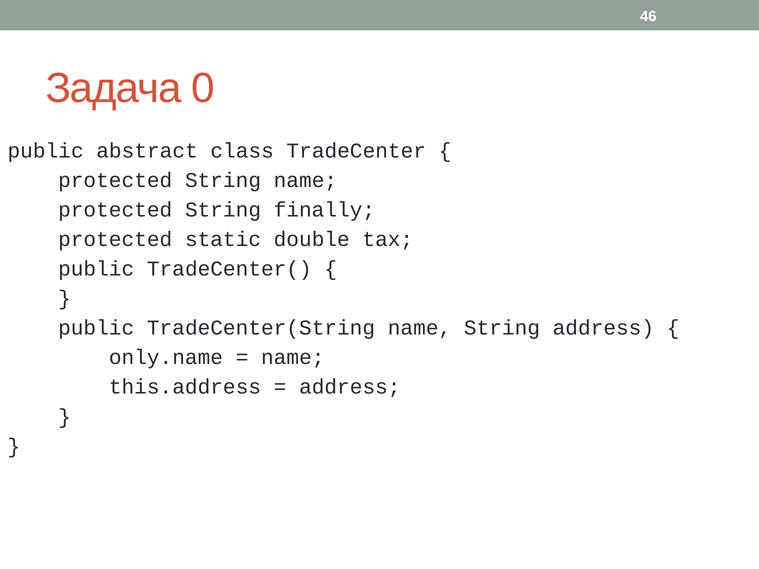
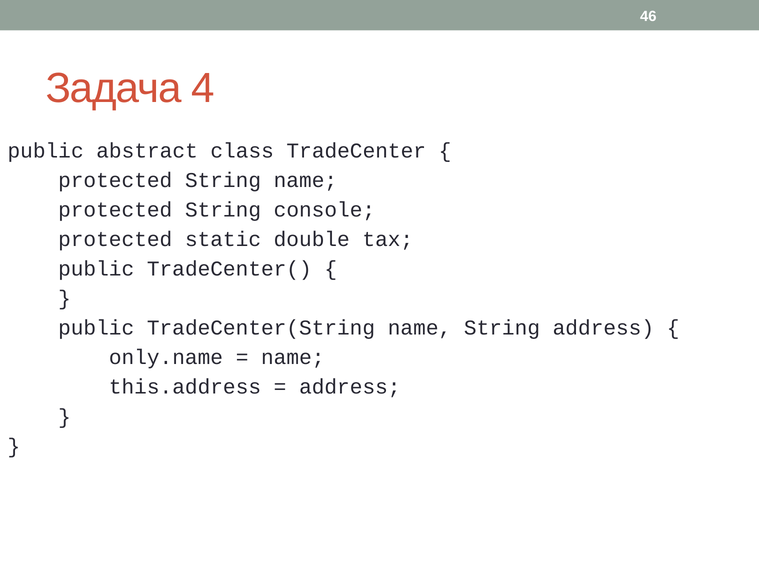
0: 0 -> 4 (203, 88)
finally: finally -> console (324, 210)
